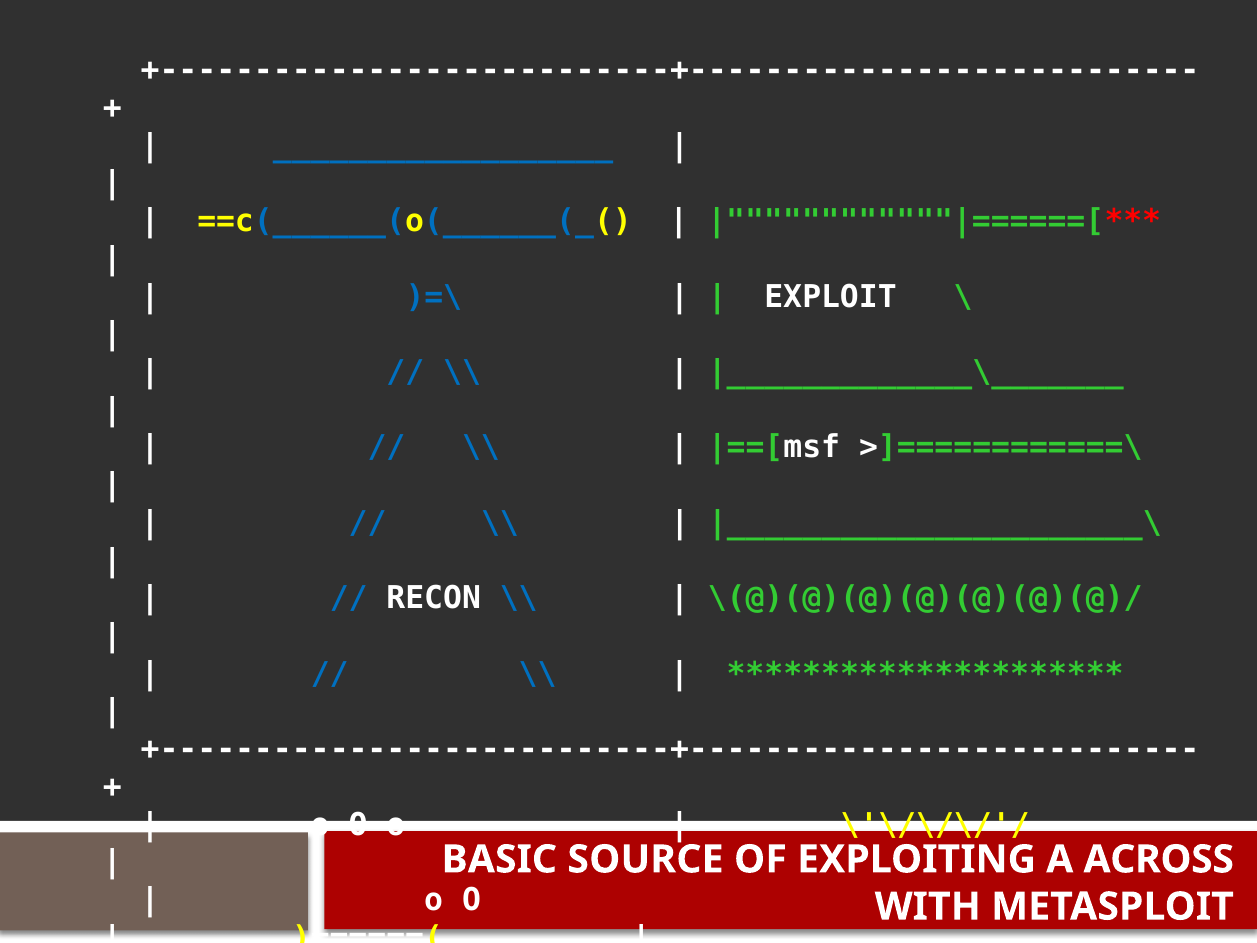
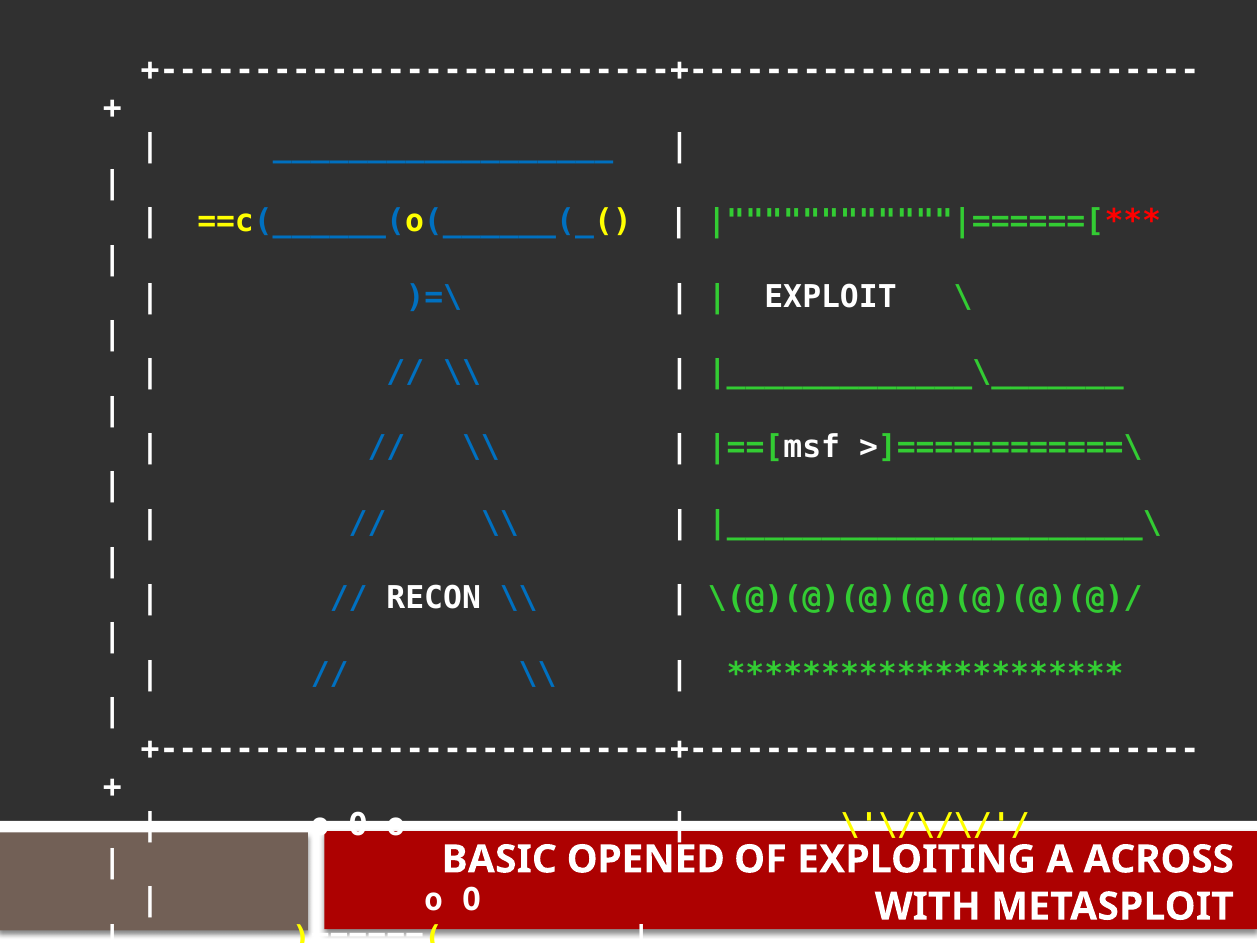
SOURCE: SOURCE -> OPENED (646, 859)
